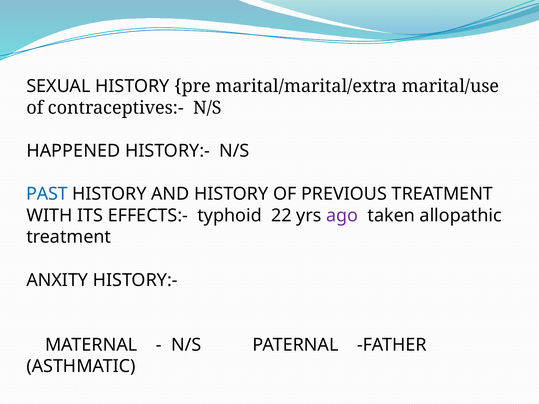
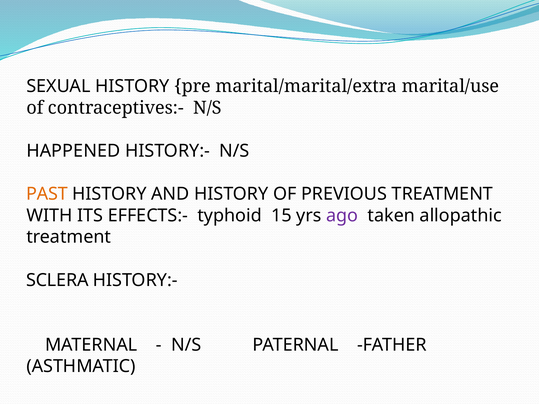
PAST colour: blue -> orange (47, 194)
22: 22 -> 15 (281, 216)
ANXITY: ANXITY -> SCLERA (57, 280)
